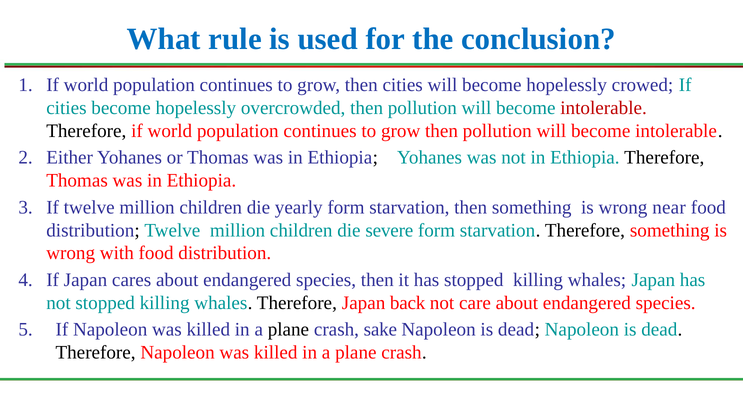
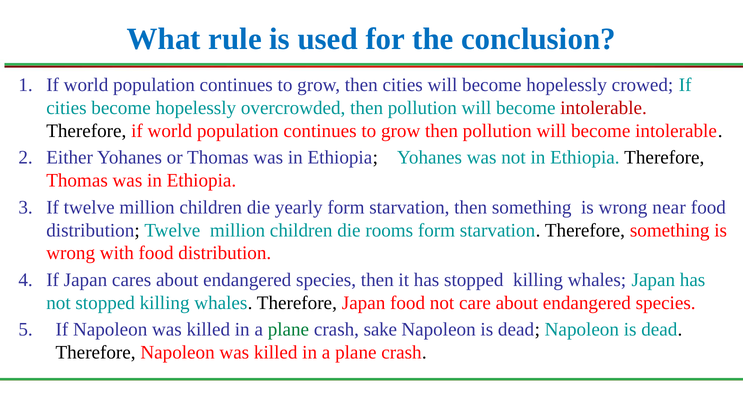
severe: severe -> rooms (389, 230)
Japan back: back -> food (408, 303)
plane colour: black -> green (288, 330)
